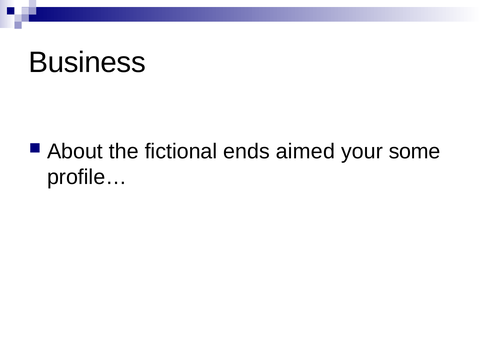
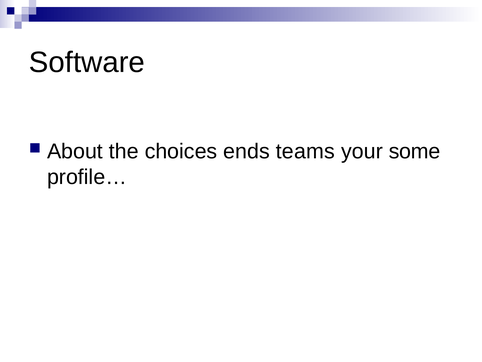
Business: Business -> Software (87, 62)
fictional: fictional -> choices (181, 151)
aimed: aimed -> teams (305, 151)
